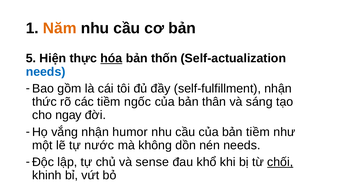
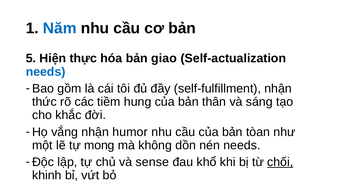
Năm colour: orange -> blue (60, 28)
hóa underline: present -> none (111, 58)
thốn: thốn -> giao (164, 58)
ngốc: ngốc -> hung (138, 102)
ngay: ngay -> khắc (68, 115)
bản tiềm: tiềm -> tòan (258, 132)
nước: nước -> mong (99, 145)
